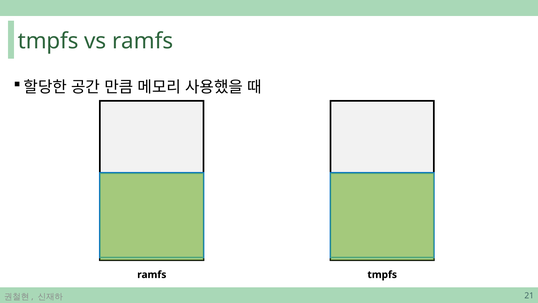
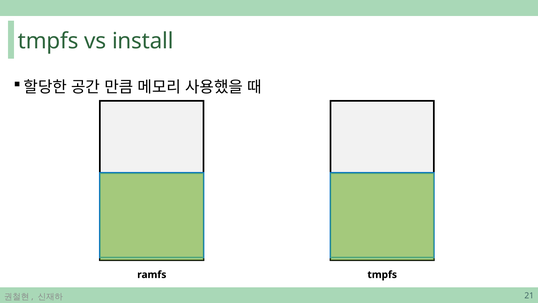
vs ramfs: ramfs -> install (143, 41)
